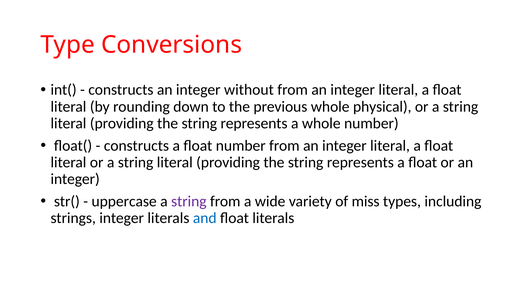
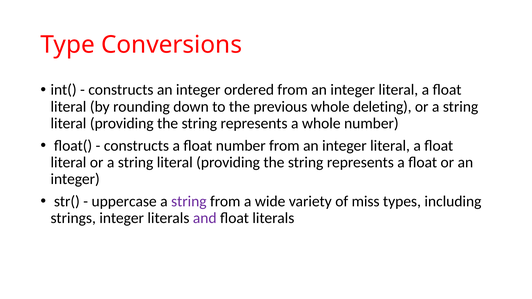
without: without -> ordered (249, 90)
physical: physical -> deleting (382, 107)
and colour: blue -> purple (205, 218)
